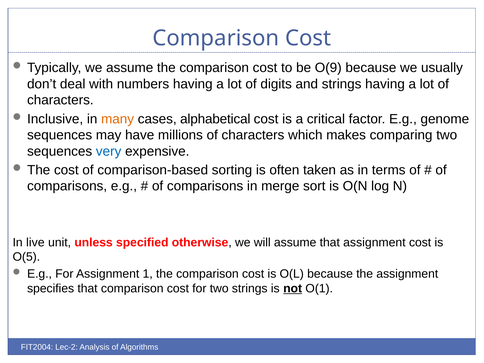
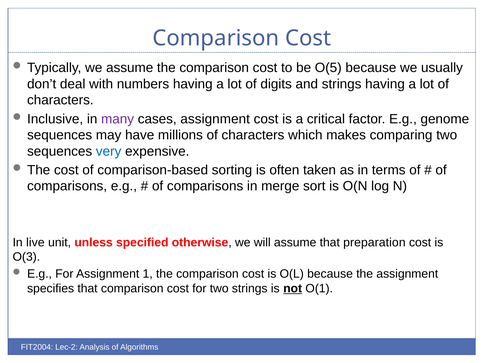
O(9: O(9 -> O(5 (328, 68)
many colour: orange -> purple (118, 119)
cases alphabetical: alphabetical -> assignment (215, 119)
that assignment: assignment -> preparation (374, 242)
O(5: O(5 -> O(3 (26, 257)
